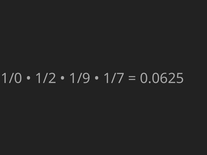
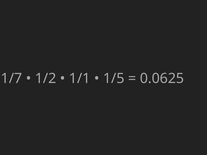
1/0: 1/0 -> 1/7 (11, 79)
1/9: 1/9 -> 1/1 (80, 79)
1/7: 1/7 -> 1/5 (114, 79)
